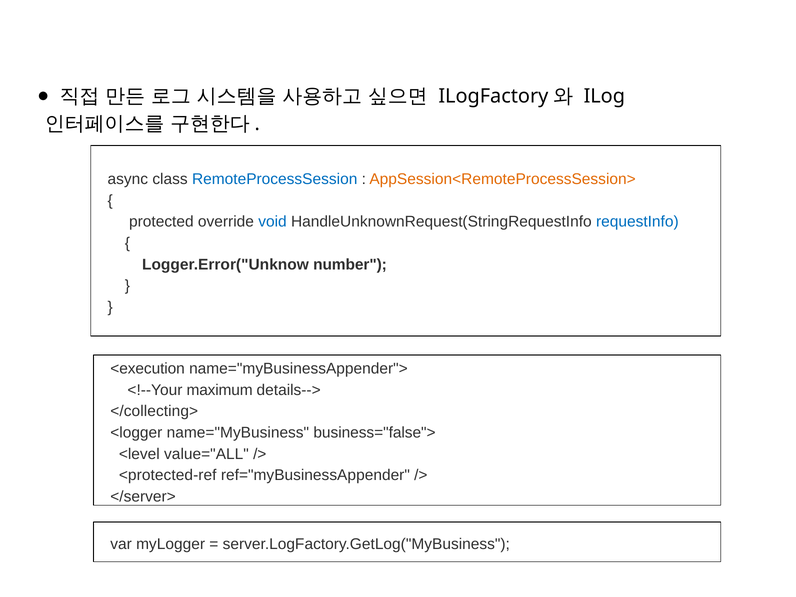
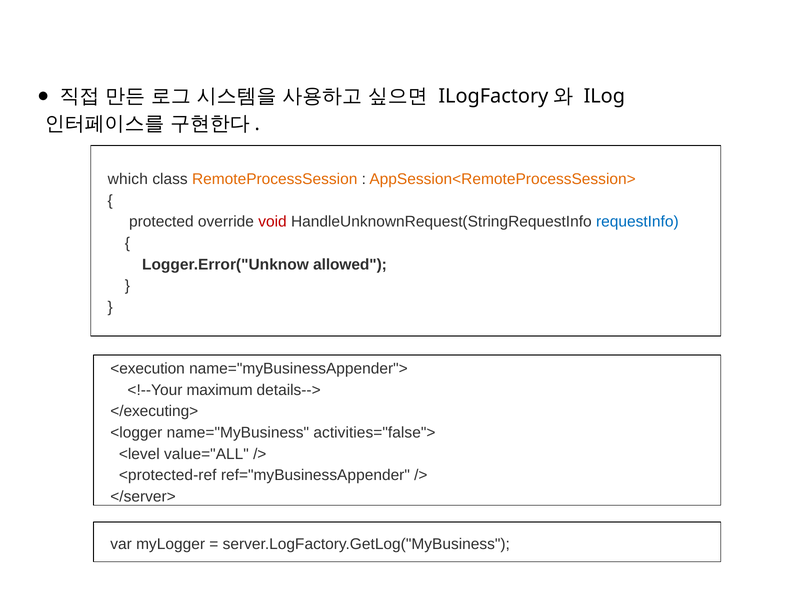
async: async -> which (128, 179)
RemoteProcessSession colour: blue -> orange (275, 179)
void colour: blue -> red (272, 222)
number: number -> allowed (350, 264)
</collecting>: </collecting> -> </executing> (154, 411)
business="false">: business="false"> -> activities="false"> (374, 433)
